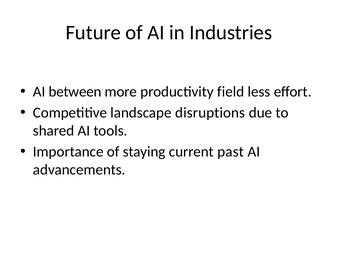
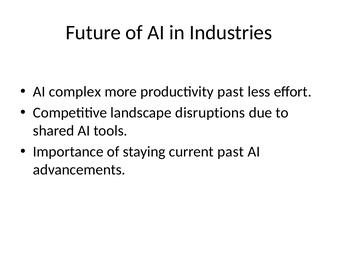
between: between -> complex (75, 92)
productivity field: field -> past (231, 92)
